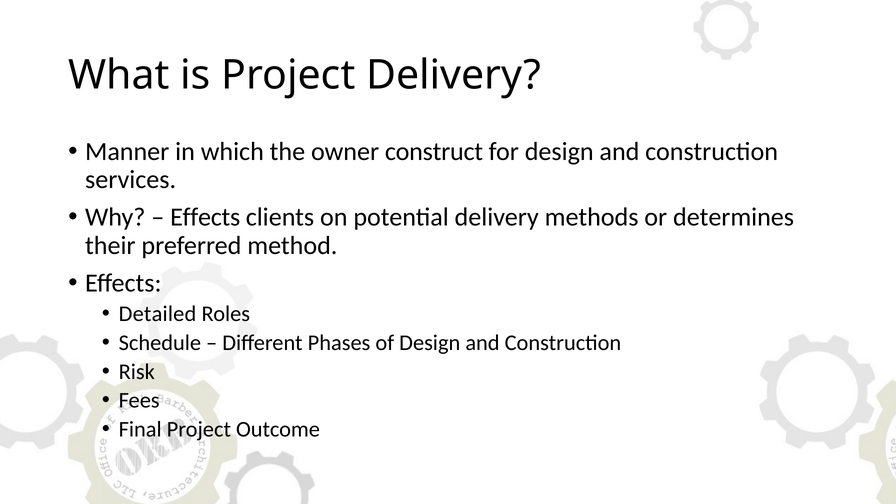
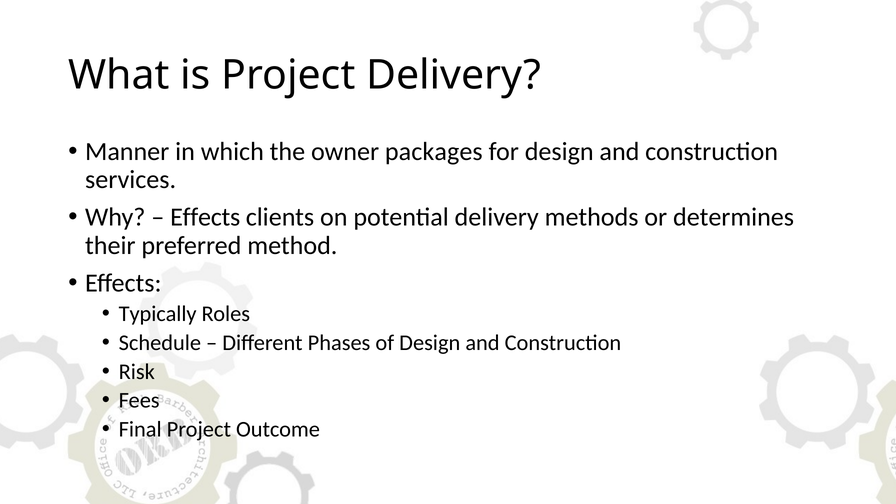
construct: construct -> packages (434, 151)
Detailed: Detailed -> Typically (158, 314)
